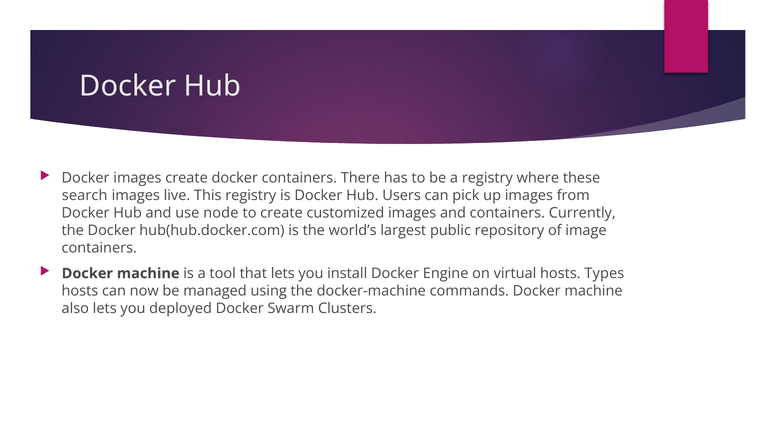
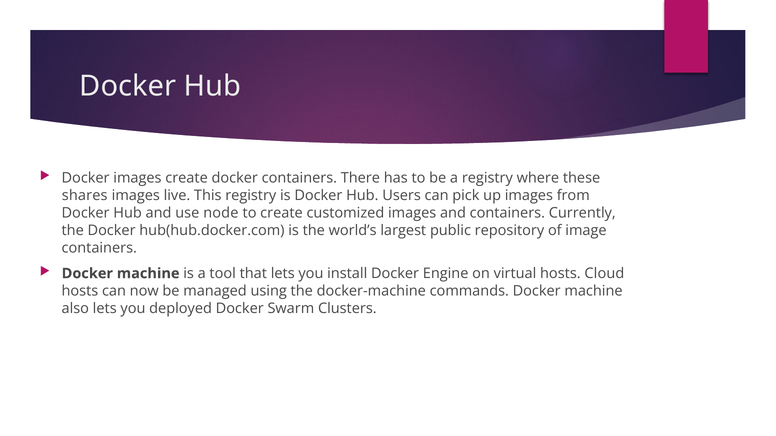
search: search -> shares (85, 196)
Types: Types -> Cloud (604, 274)
